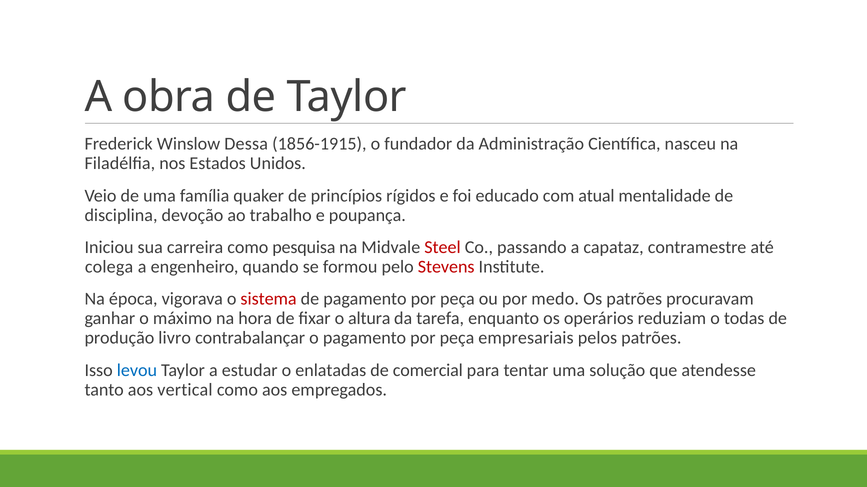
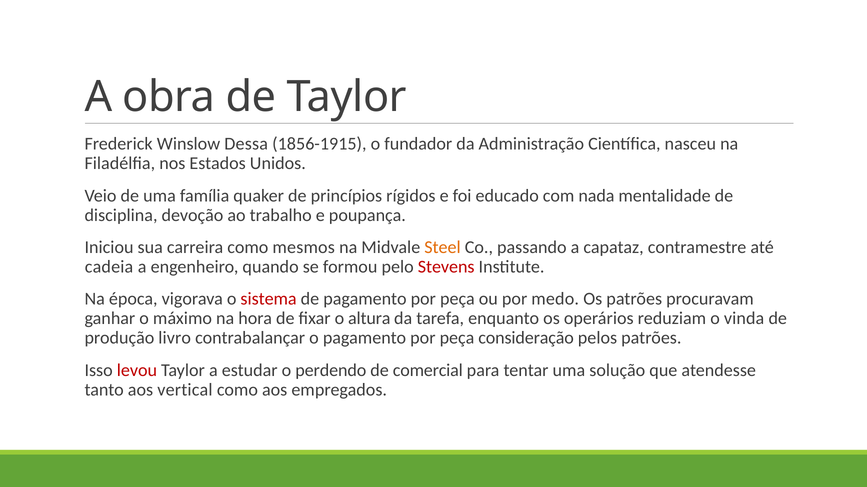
atual: atual -> nada (596, 196)
pesquisa: pesquisa -> mesmos (304, 248)
Steel colour: red -> orange (442, 248)
colega: colega -> cadeia (109, 267)
todas: todas -> vinda (744, 319)
empresariais: empresariais -> consideração (526, 338)
levou colour: blue -> red (137, 371)
enlatadas: enlatadas -> perdendo (331, 371)
